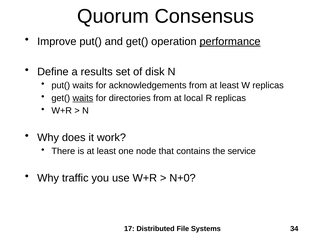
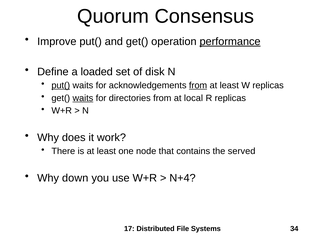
results: results -> loaded (97, 72)
put( underline: none -> present (61, 86)
from underline: none -> present (198, 86)
service: service -> served (242, 152)
traffic: traffic -> down (75, 179)
N+0: N+0 -> N+4 (183, 179)
